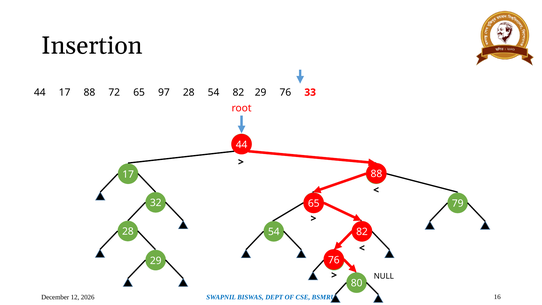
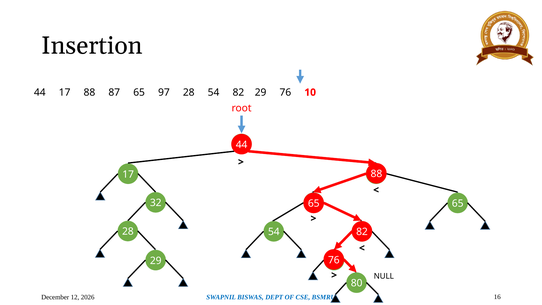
72: 72 -> 87 (114, 92)
33: 33 -> 10 (310, 92)
79: 79 -> 65 (458, 203)
